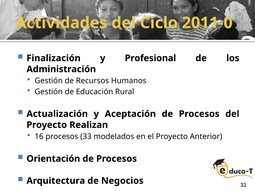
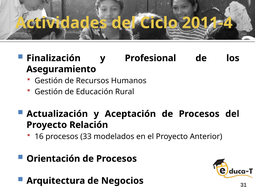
2011-0: 2011-0 -> 2011-4 (207, 23)
Administración: Administración -> Aseguramiento (61, 69)
Realizan: Realizan -> Relación (89, 125)
